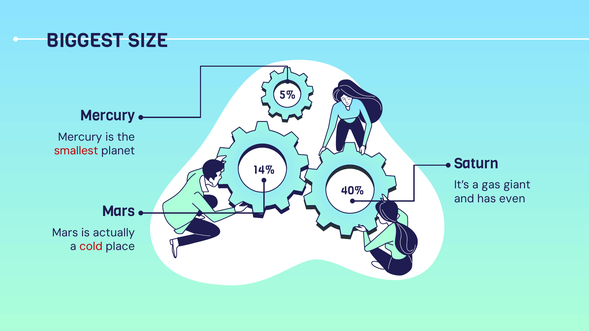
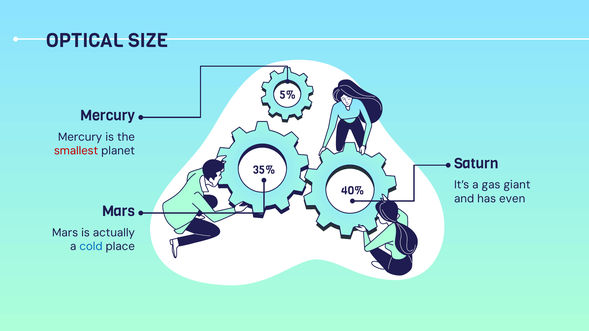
BIGGEST: BIGGEST -> OPTICAL (85, 41)
14%: 14% -> 35% (264, 170)
cold colour: red -> blue (91, 247)
